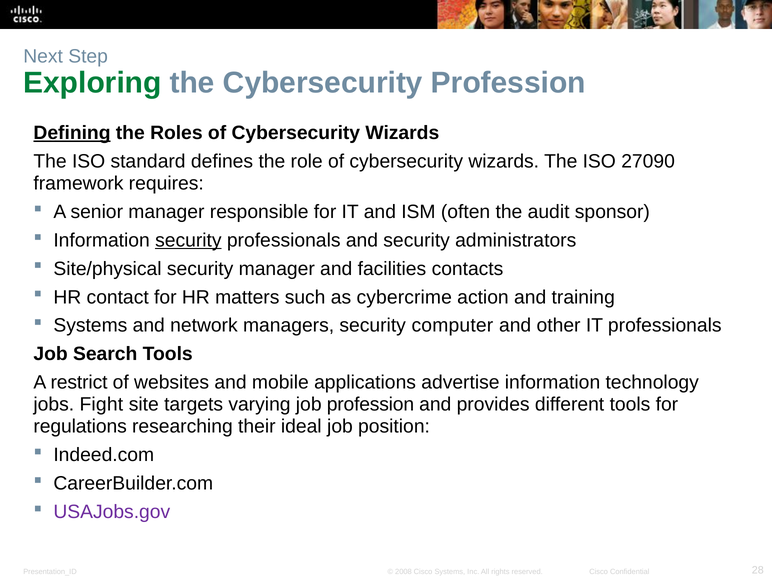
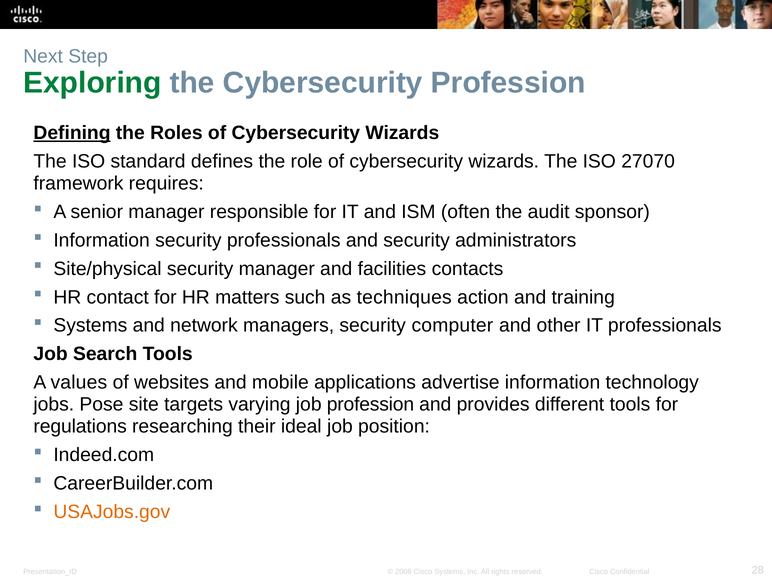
27090: 27090 -> 27070 (648, 161)
security underline: present -> none (188, 240)
cybercrime: cybercrime -> techniques (404, 297)
restrict: restrict -> values (79, 382)
Fight: Fight -> Pose (101, 404)
USAJobs.gov colour: purple -> orange (112, 512)
